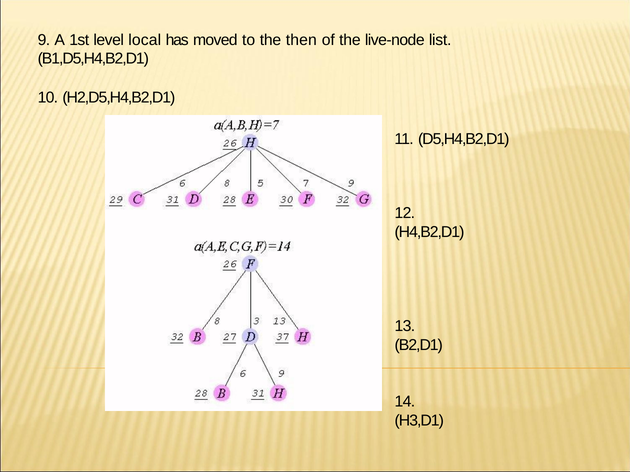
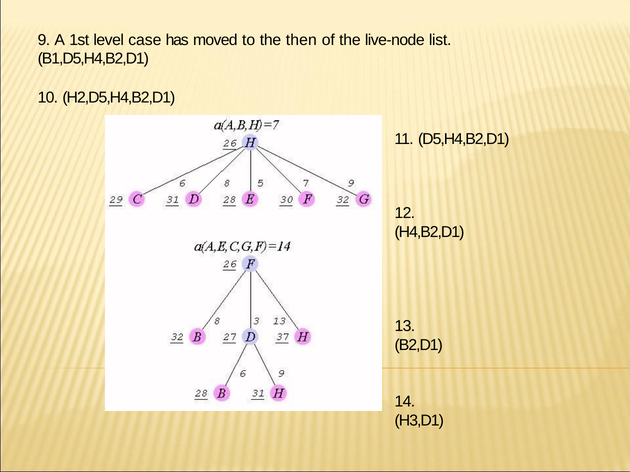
local: local -> case (145, 40)
